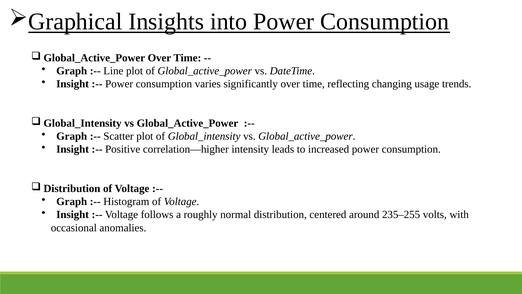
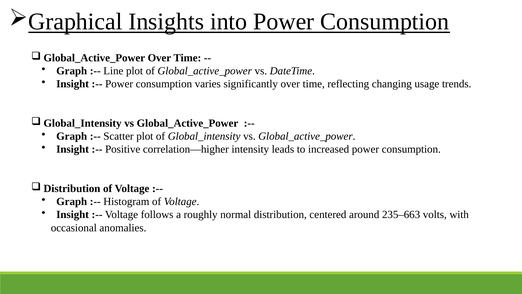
235–255: 235–255 -> 235–663 (401, 214)
